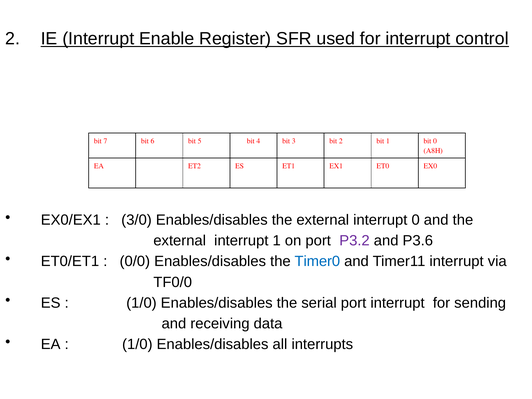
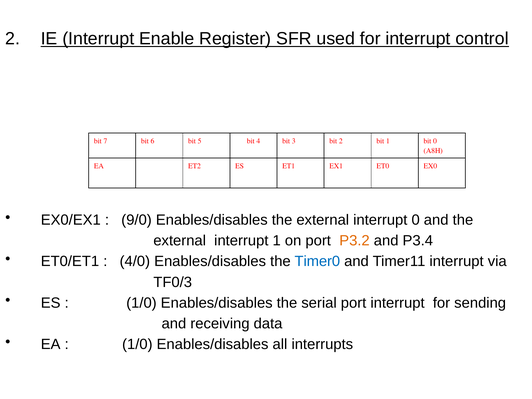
3/0: 3/0 -> 9/0 (137, 220)
P3.2 colour: purple -> orange (355, 241)
P3.6: P3.6 -> P3.4 (418, 241)
0/0: 0/0 -> 4/0 (135, 261)
TF0/0: TF0/0 -> TF0/3 (173, 282)
